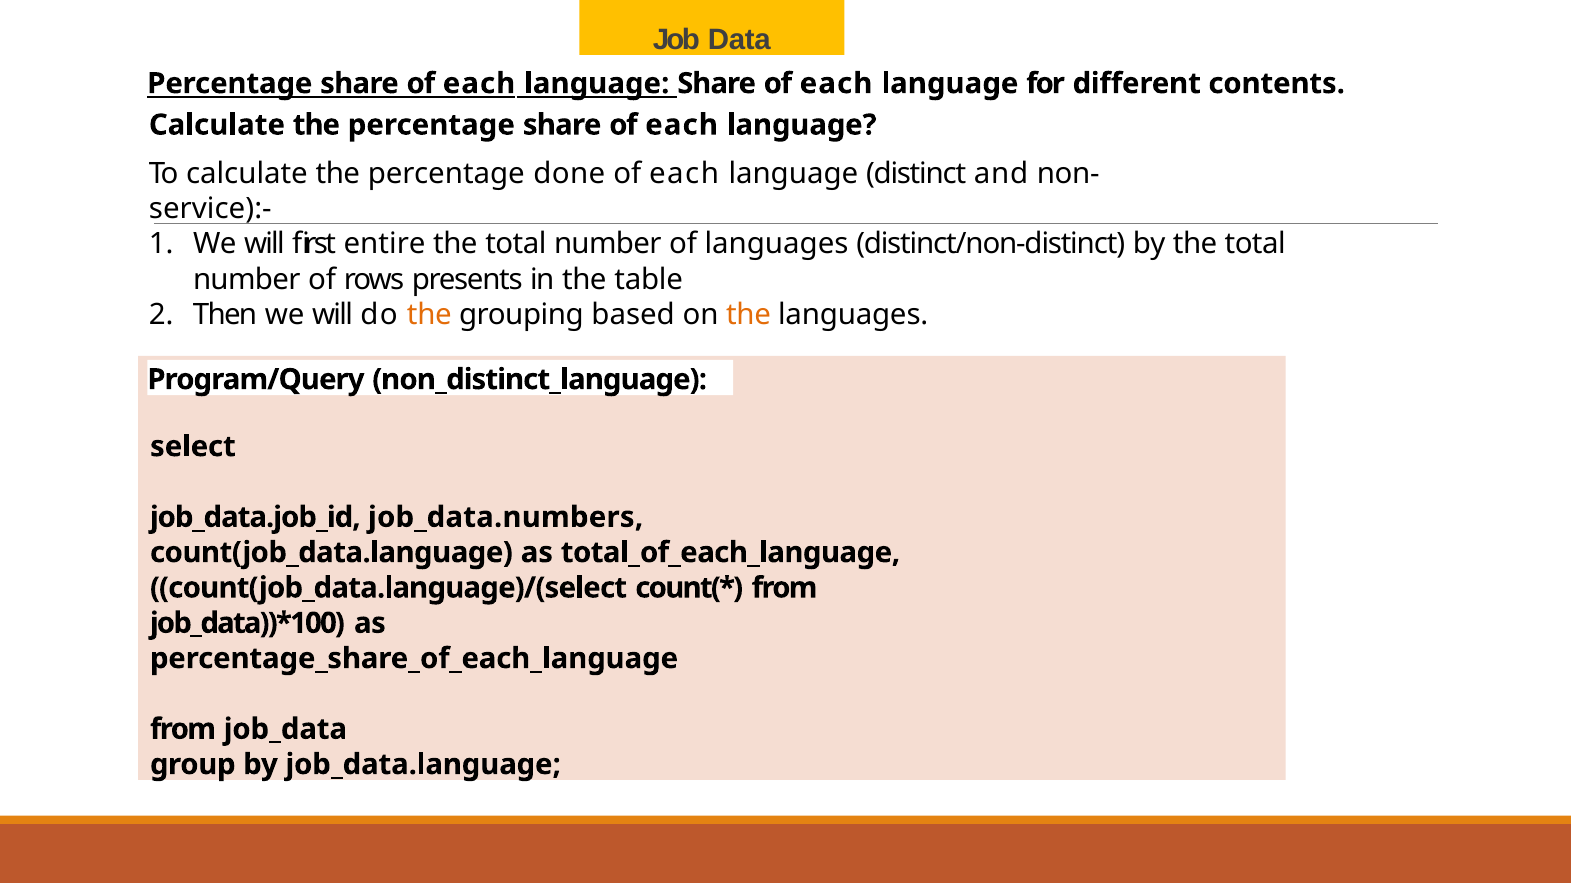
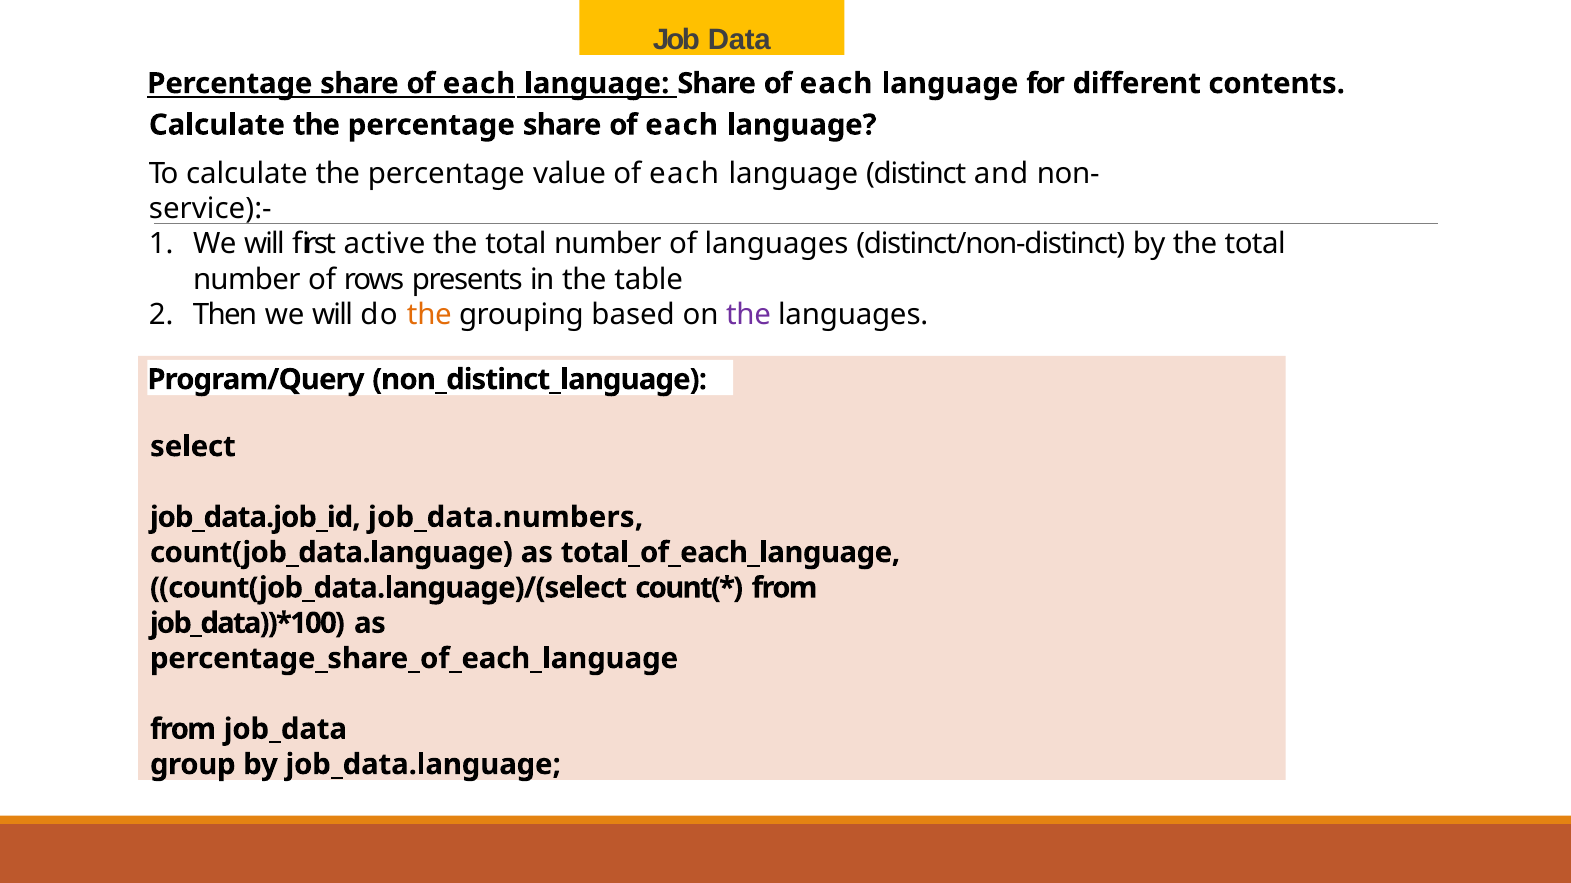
done: done -> value (570, 174)
entire: entire -> active (384, 244)
the colour: orange -> purple (748, 315)
